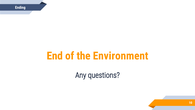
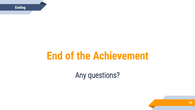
Environment: Environment -> Achievement (121, 56)
